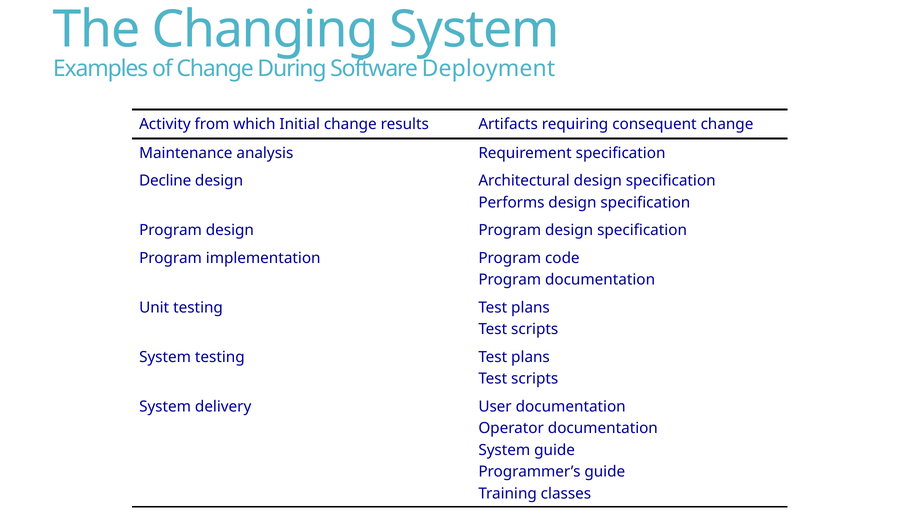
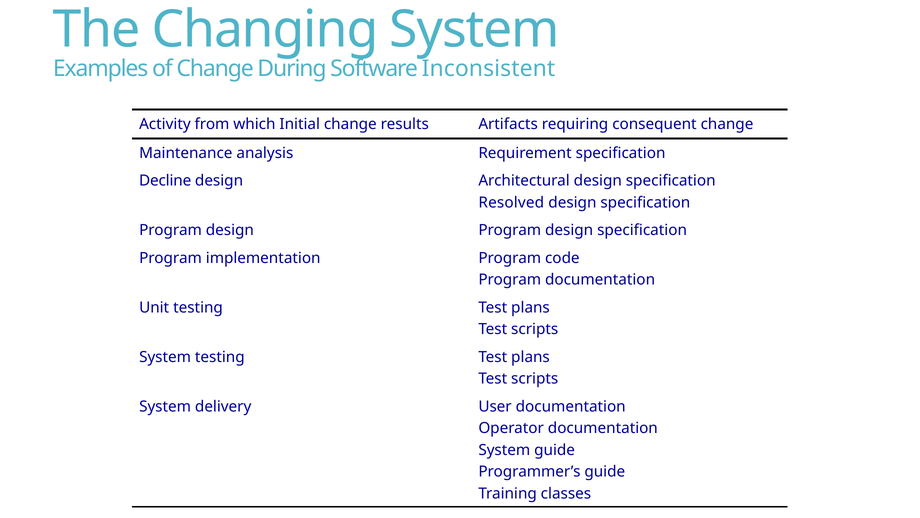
Deployment: Deployment -> Inconsistent (488, 69)
Performs: Performs -> Resolved (511, 202)
